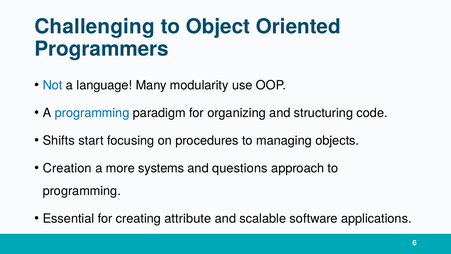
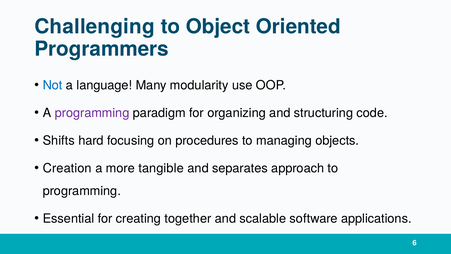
programming colour: blue -> purple (92, 113)
start: start -> hard (91, 140)
systems: systems -> tangible (161, 168)
questions: questions -> separates (240, 168)
attribute: attribute -> together (188, 218)
